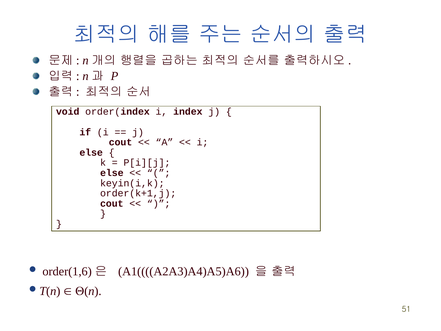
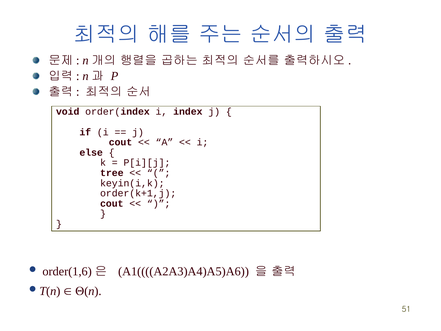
else: else -> tree (112, 173)
